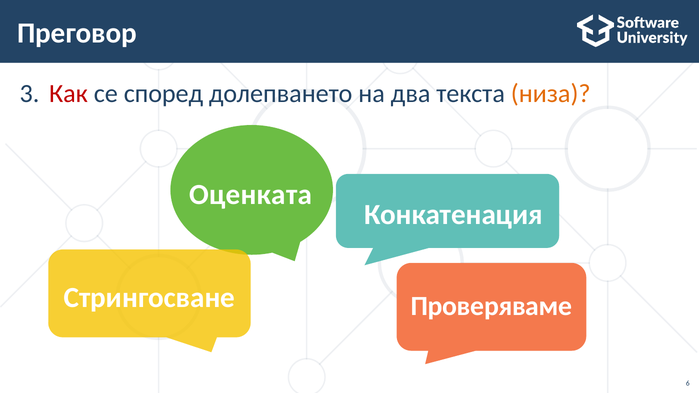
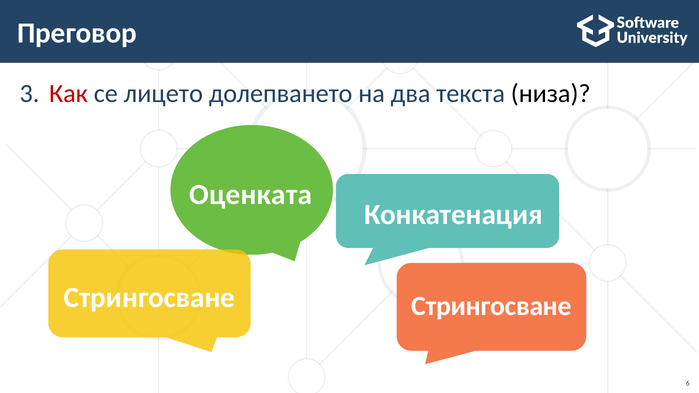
според: според -> лицето (163, 94)
низа colour: orange -> black (551, 94)
Стрингосване Проверяваме: Проверяваме -> Стрингосване (491, 306)
